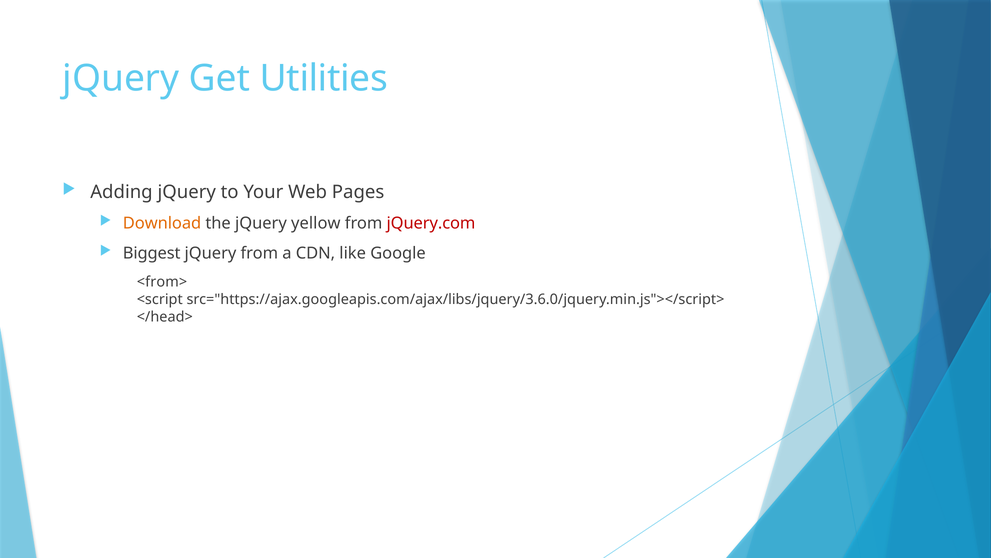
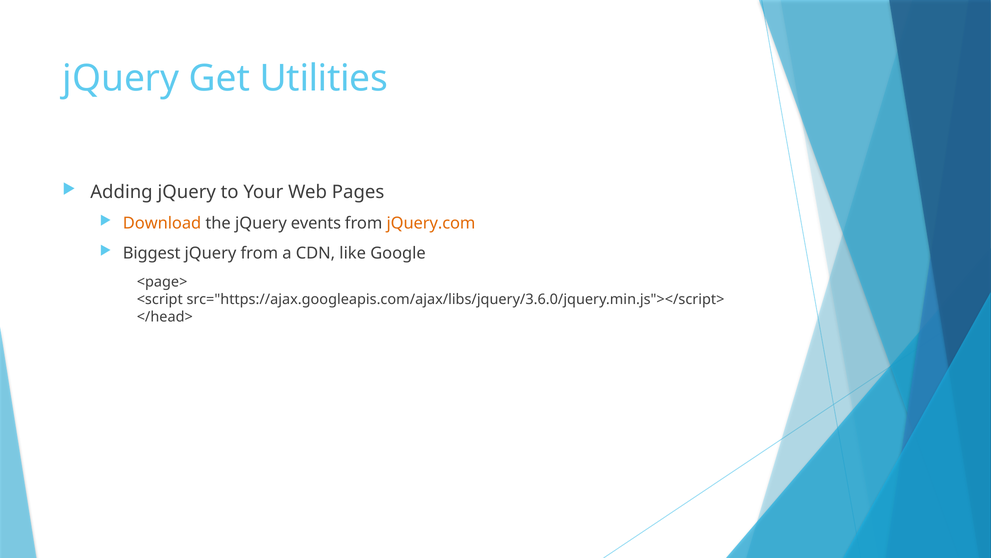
yellow: yellow -> events (316, 223)
jQuery.com colour: red -> orange (431, 223)
<from>: <from> -> <page> (162, 282)
